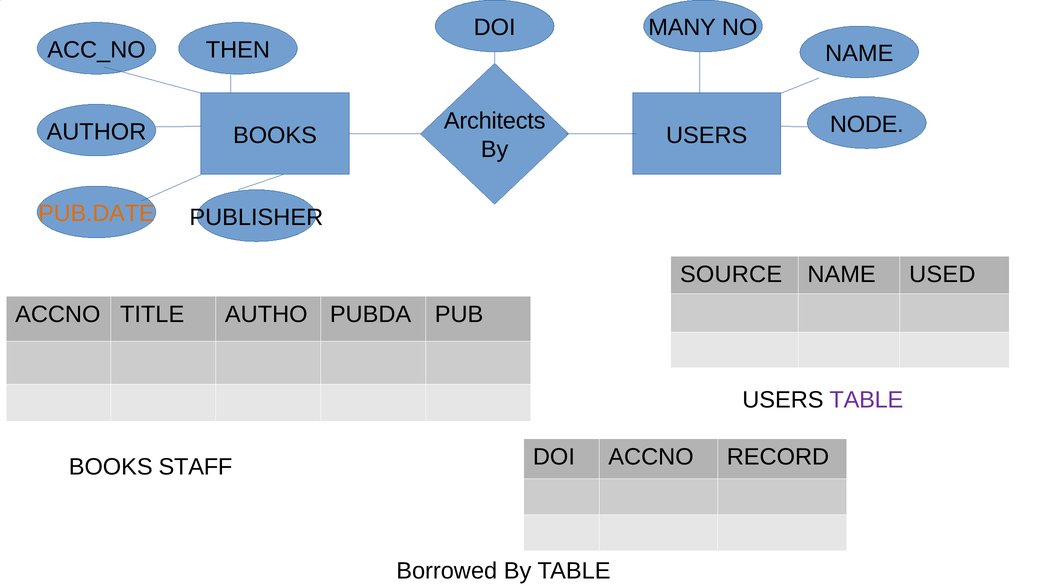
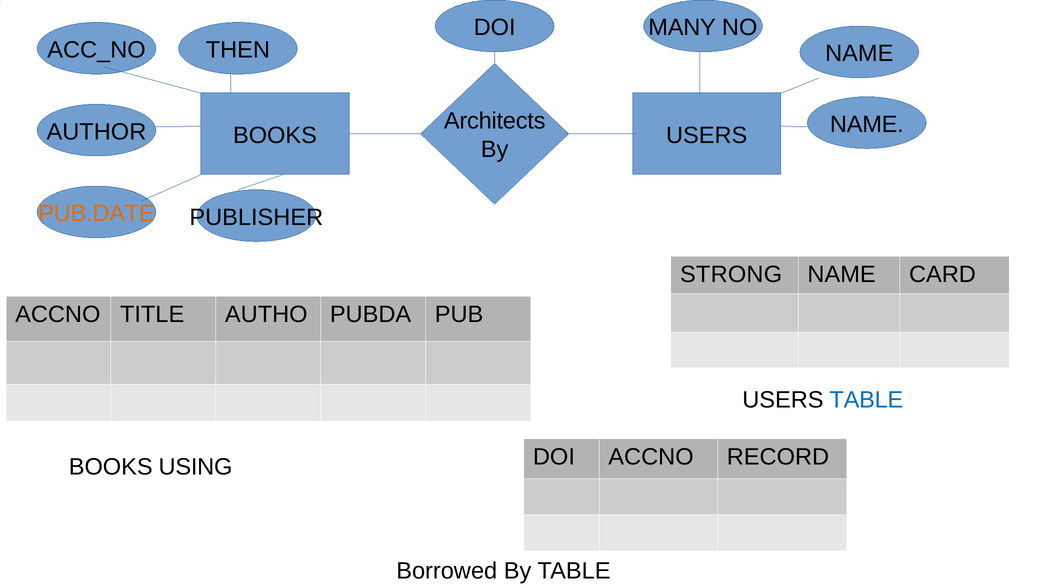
NODE: NODE -> NAME (867, 124)
SOURCE: SOURCE -> STRONG (731, 275)
USED: USED -> CARD (942, 275)
TABLE colour: purple -> blue (866, 400)
STAFF: STAFF -> USING (196, 467)
